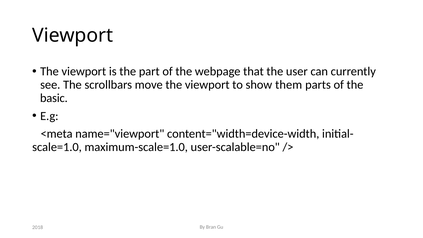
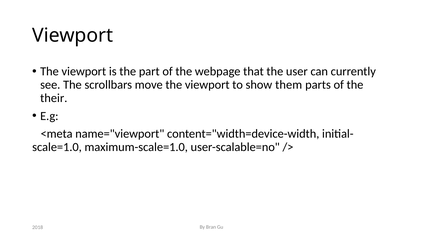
basic: basic -> their (54, 98)
